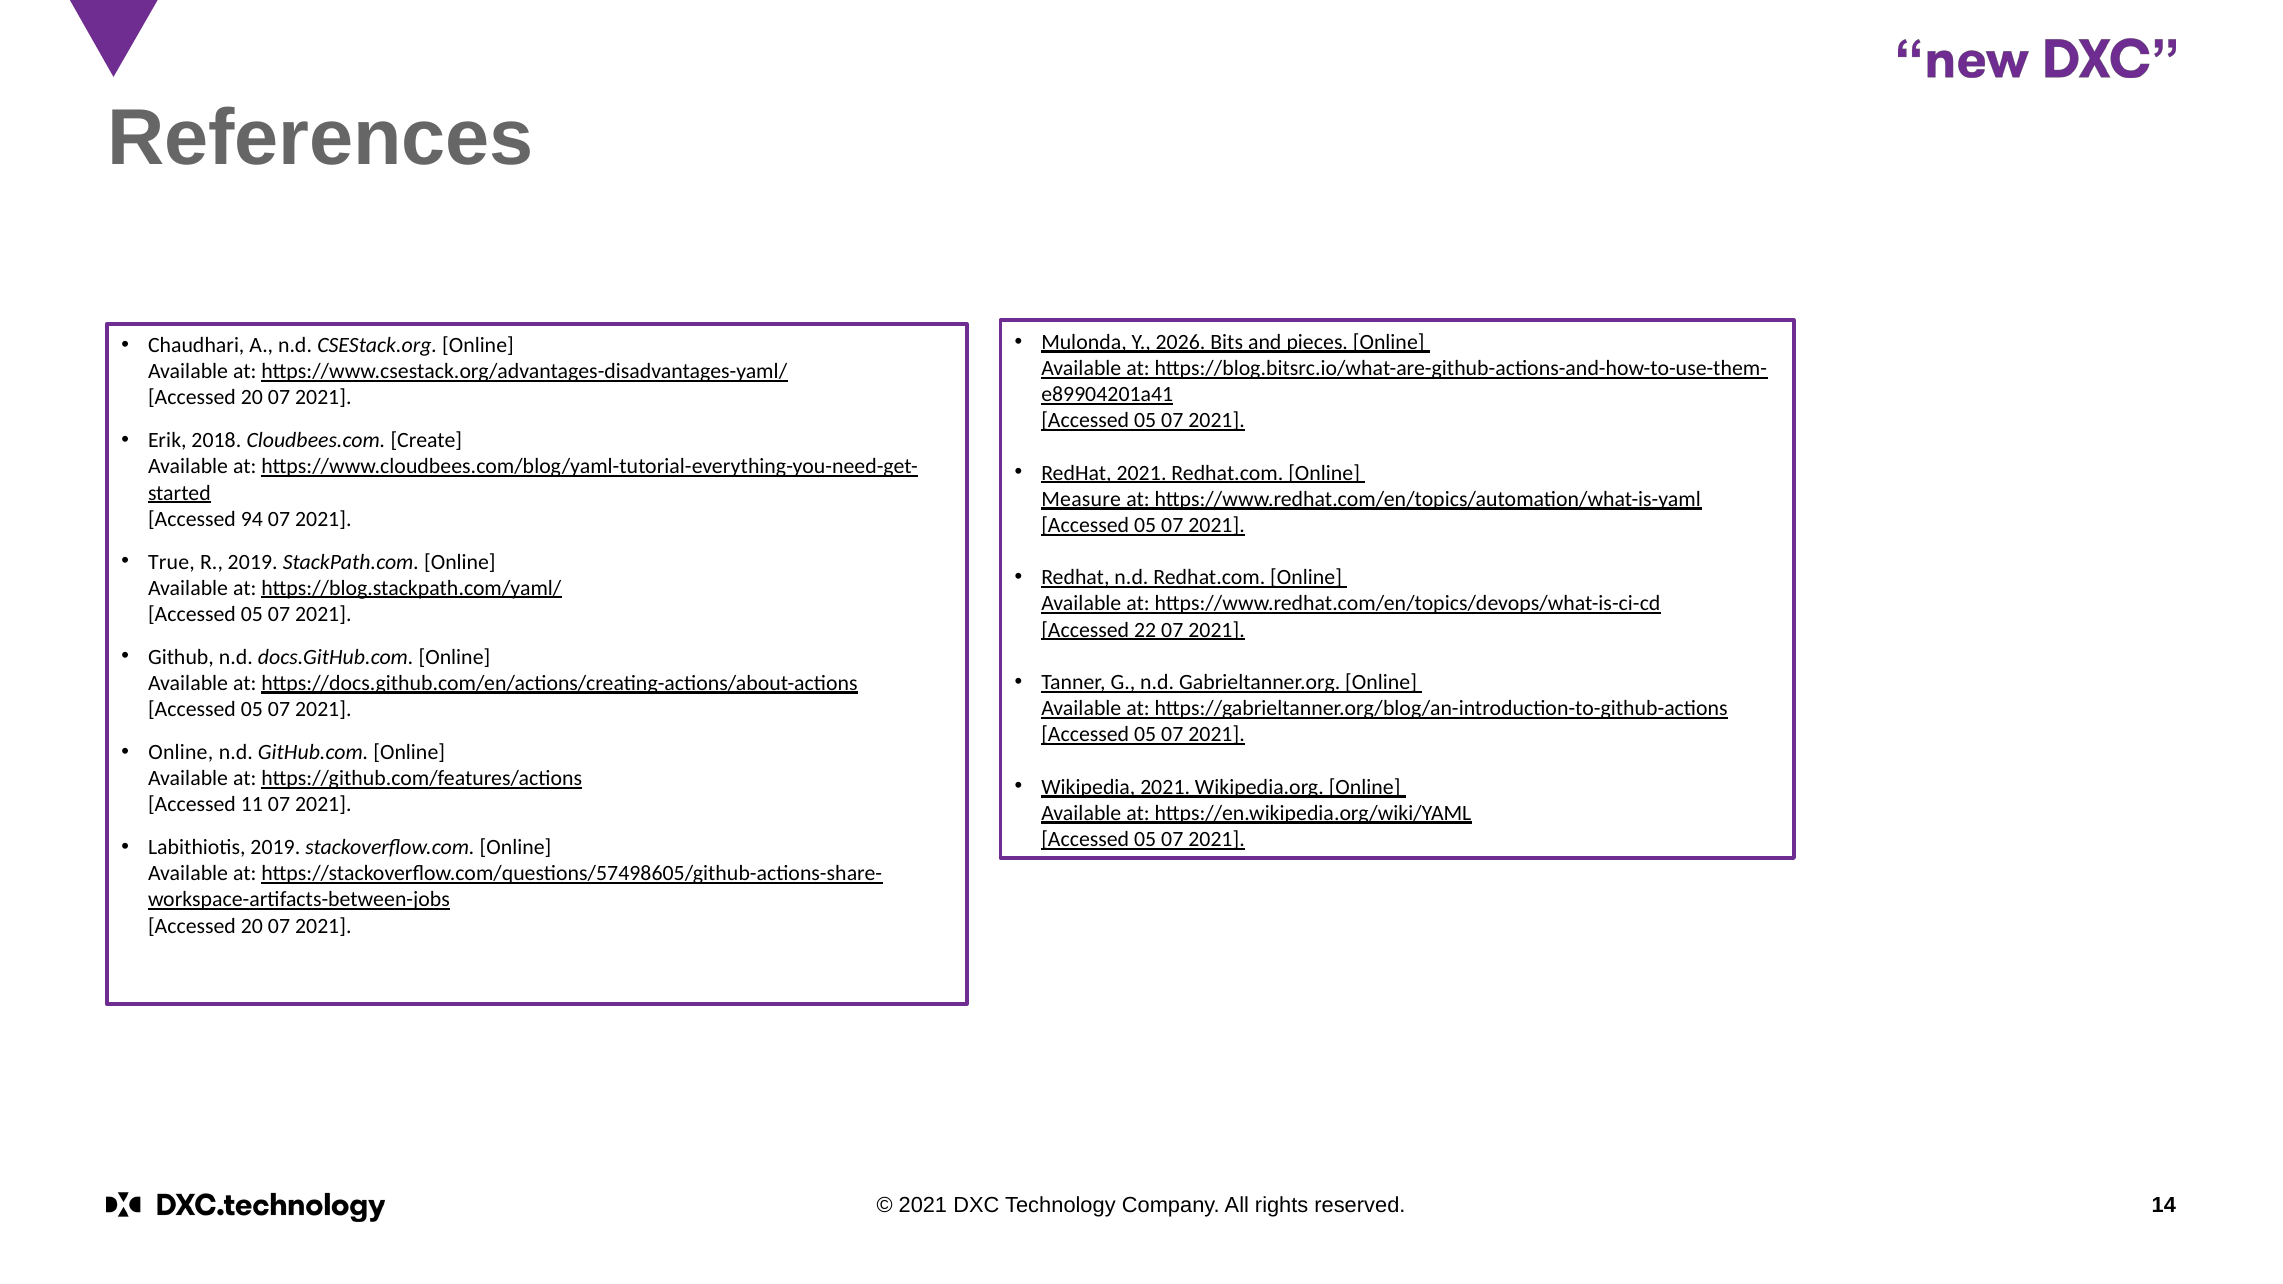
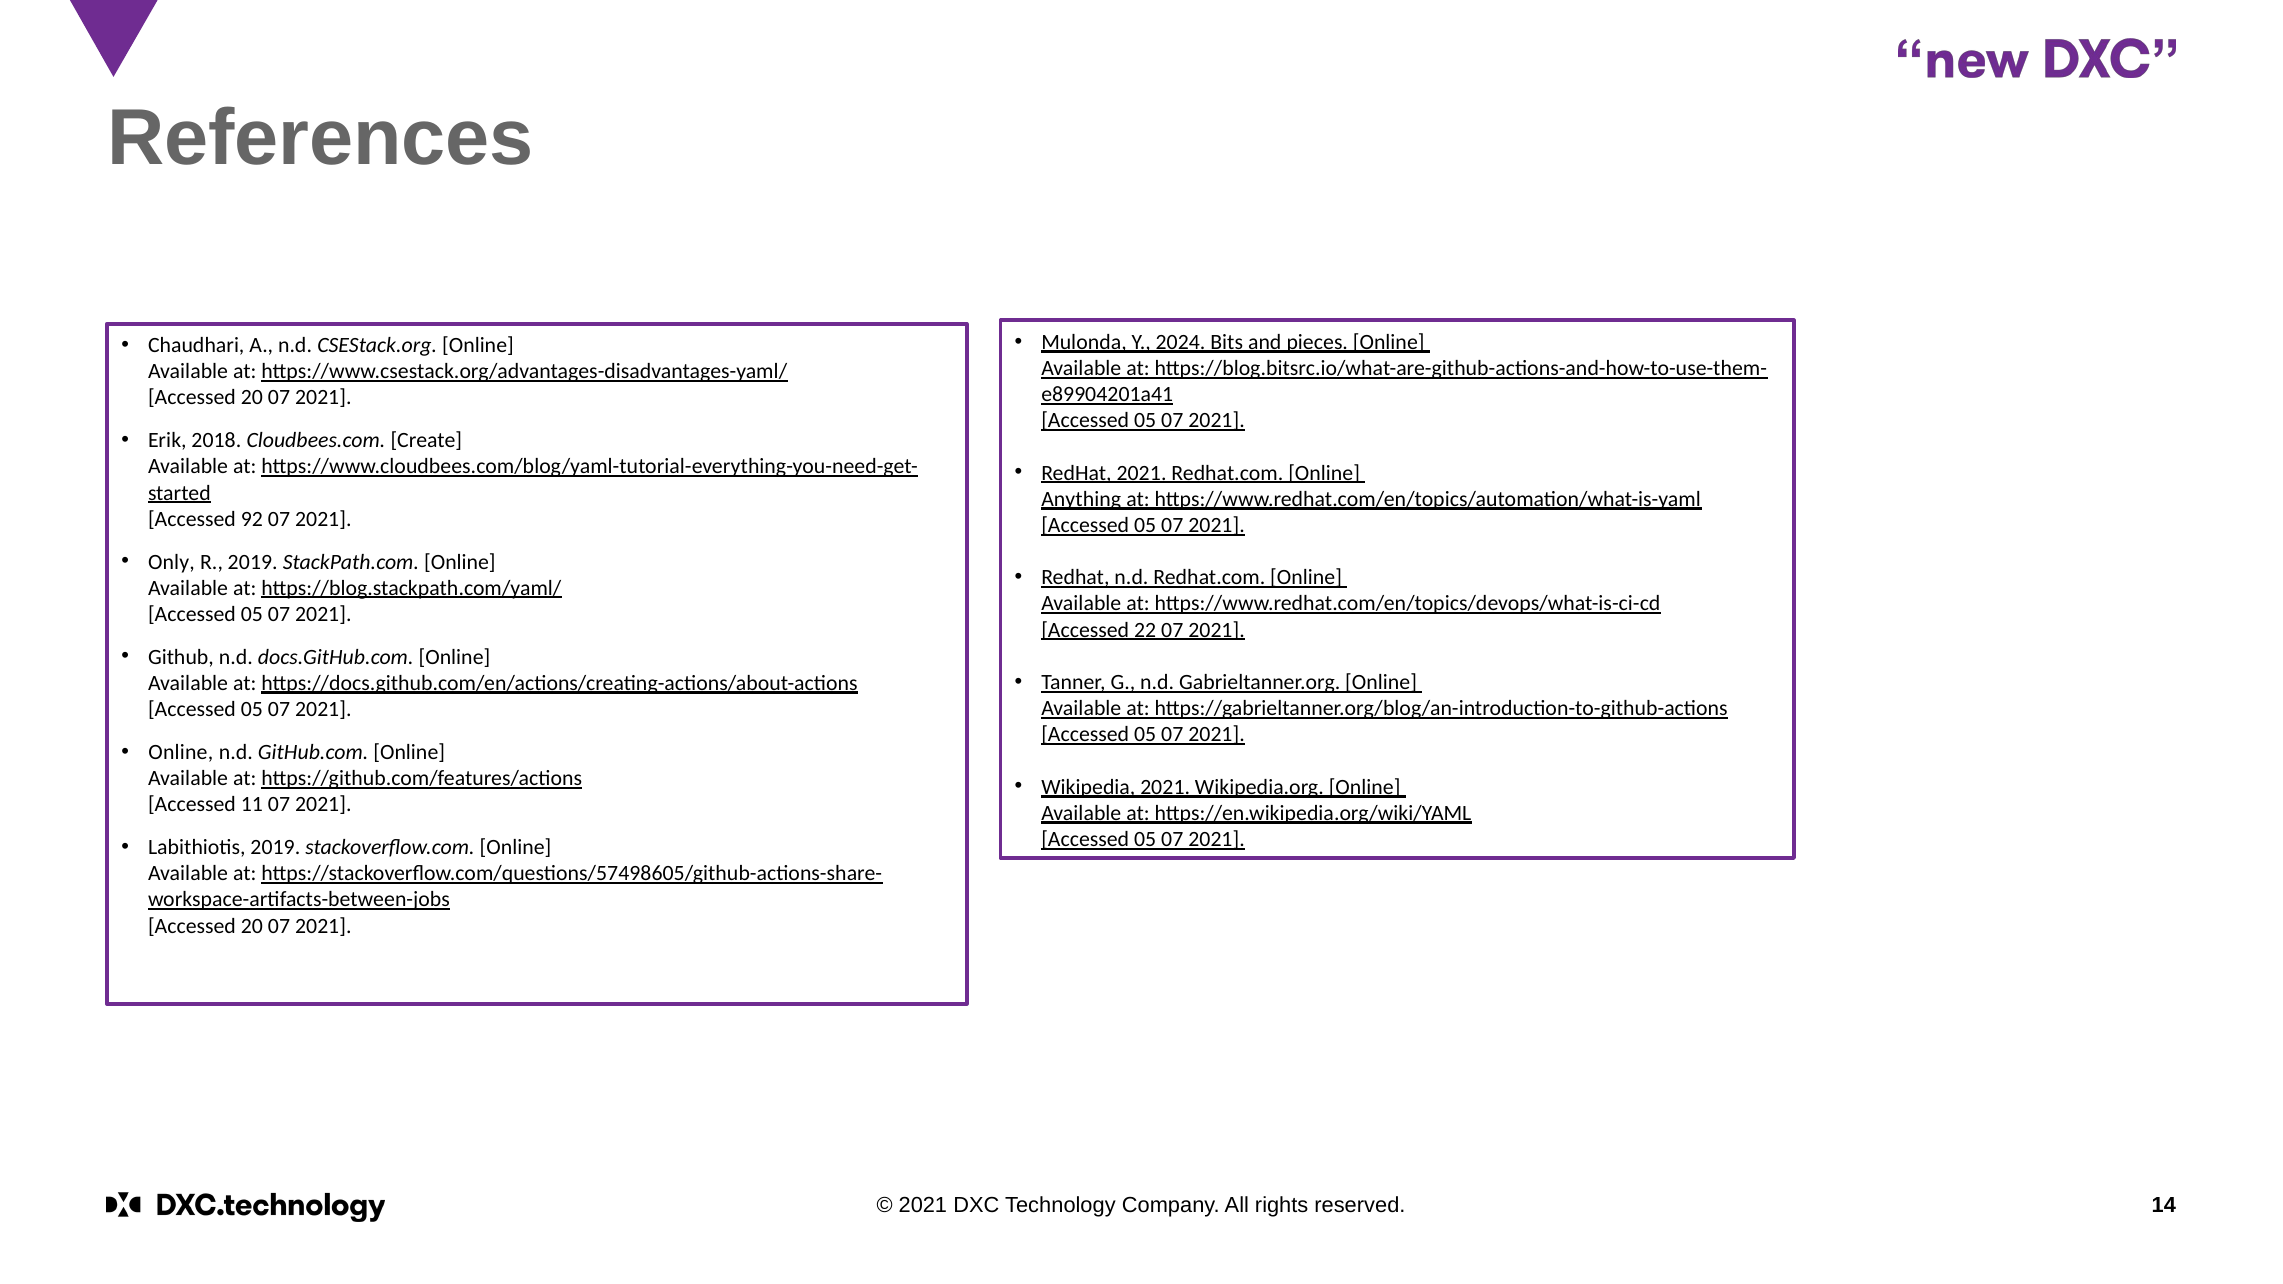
2026: 2026 -> 2024 (1181, 342)
Measure: Measure -> Anything (1081, 499)
94: 94 -> 92 (252, 519)
True: True -> Only (171, 562)
